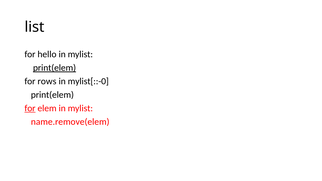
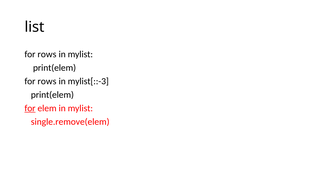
hello: hello -> rows (47, 54)
print(elem underline: present -> none (54, 68)
mylist[::-0: mylist[::-0 -> mylist[::-3 (88, 81)
name.remove(elem: name.remove(elem -> single.remove(elem (70, 122)
